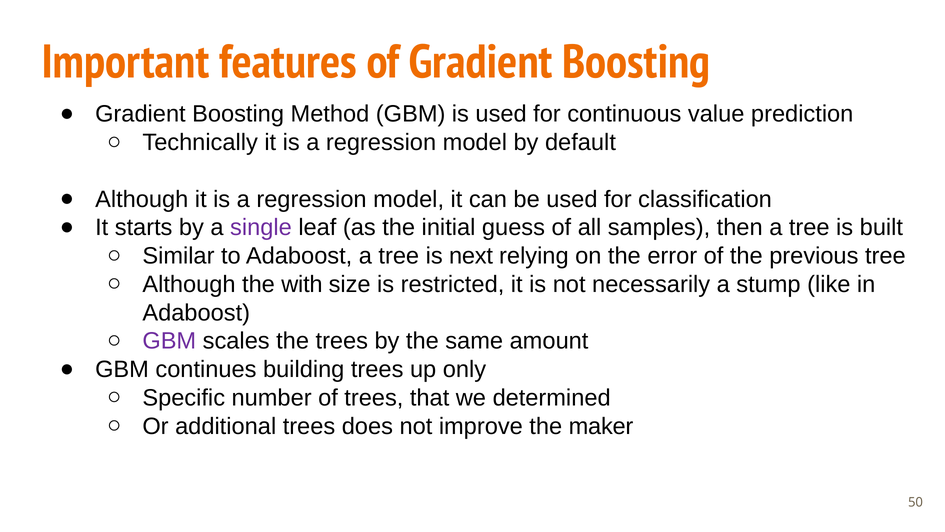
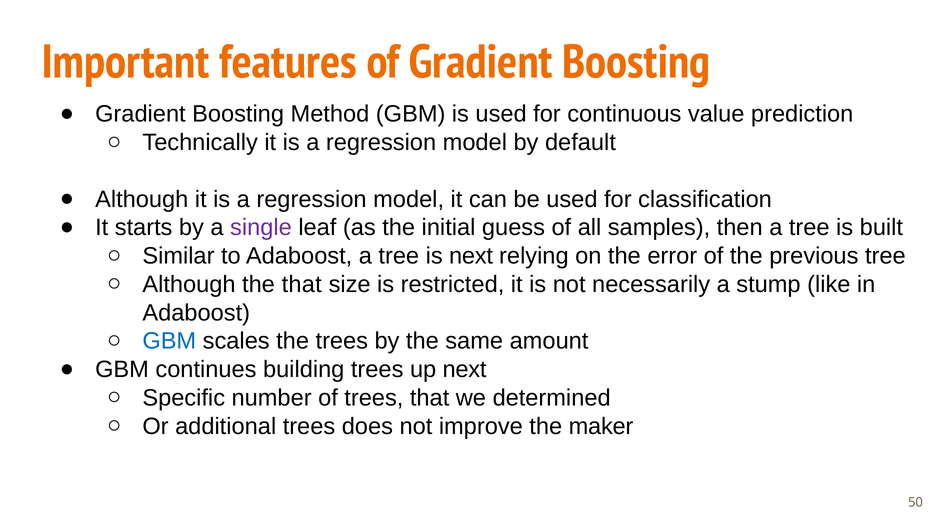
the with: with -> that (302, 284)
GBM colour: purple -> blue (169, 341)
up only: only -> next (465, 369)
